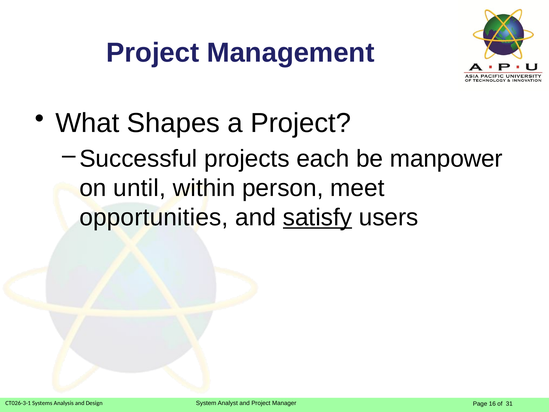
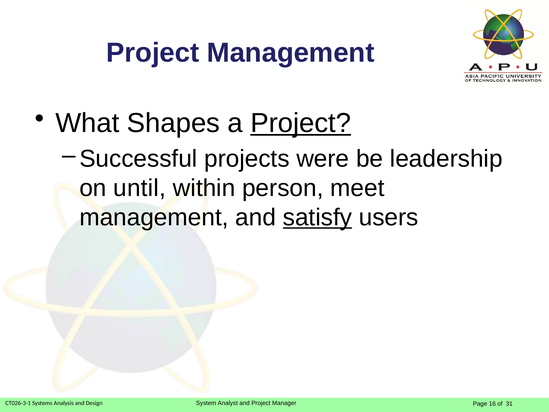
Project underline: none -> present (301, 123)
each: each -> were (323, 159)
manpower: manpower -> leadership (446, 159)
opportunities: opportunities -> management (154, 217)
